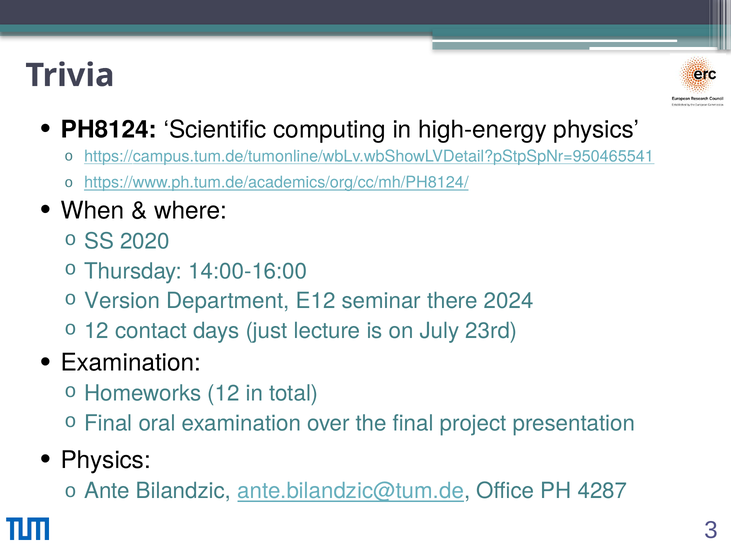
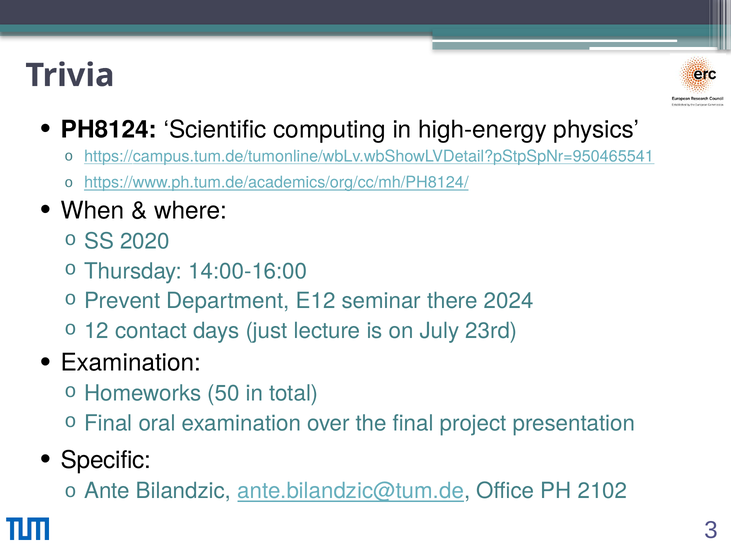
Version: Version -> Prevent (122, 301)
Homeworks 12: 12 -> 50 (224, 394)
Physics: Physics -> Specific (106, 460)
4287: 4287 -> 2102 (602, 491)
